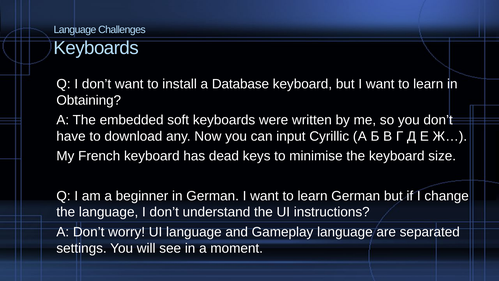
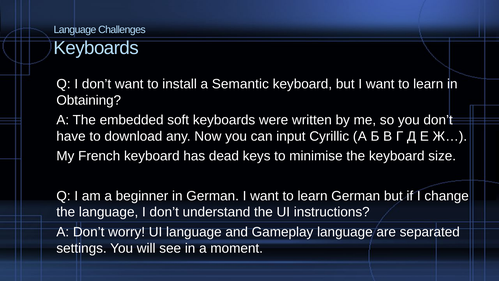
Database: Database -> Semantic (240, 84)
